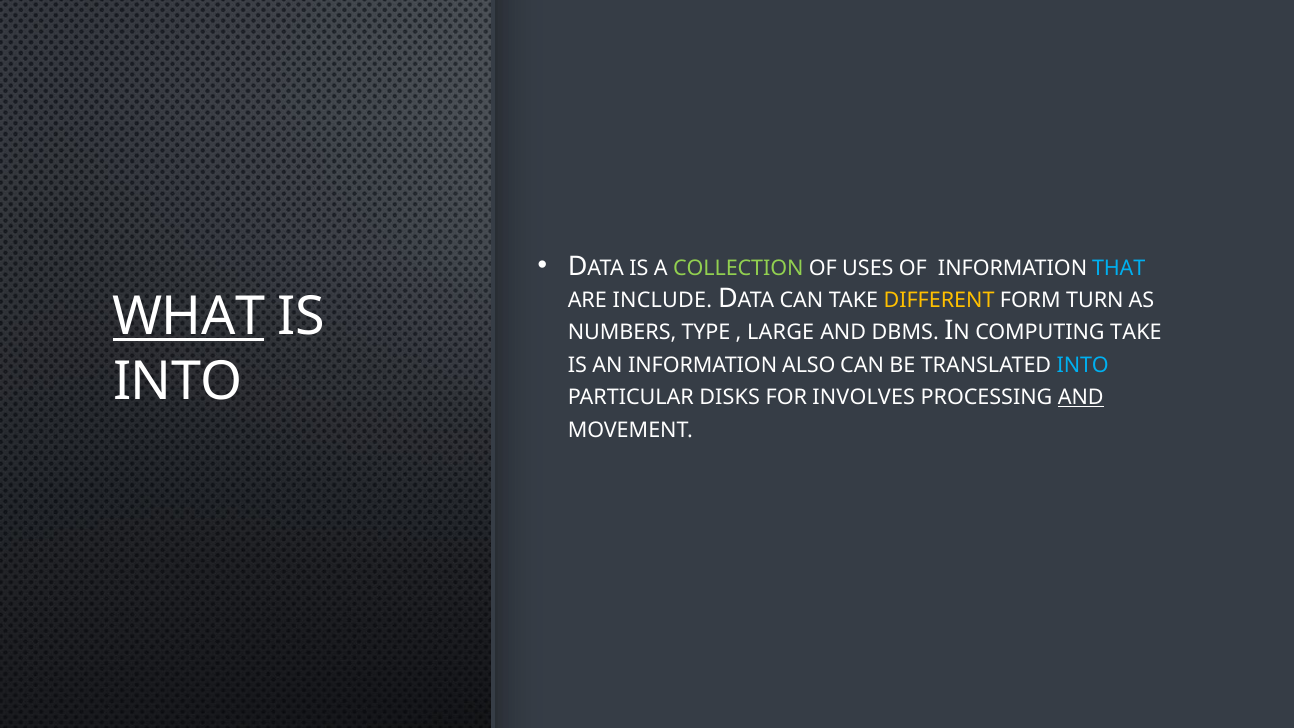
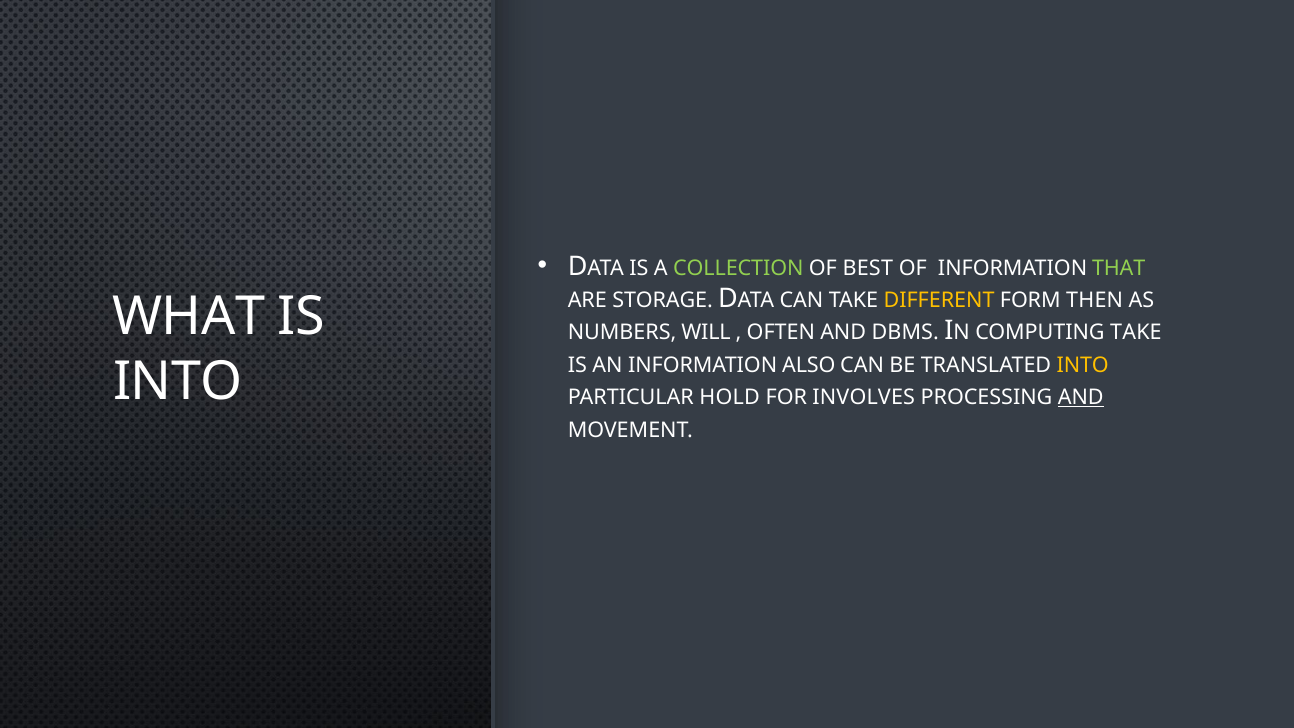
USES: USES -> BEST (868, 268)
THAT colour: light blue -> light green (1119, 268)
INCLUDE: INCLUDE -> STORAGE (663, 300)
TURN: TURN -> THEN (1095, 300)
WHAT underline: present -> none (189, 317)
TYPE: TYPE -> WILL (706, 333)
LARGE: LARGE -> OFTEN (781, 333)
INTO colour: light blue -> yellow (1083, 365)
DISKS: DISKS -> HOLD (730, 397)
